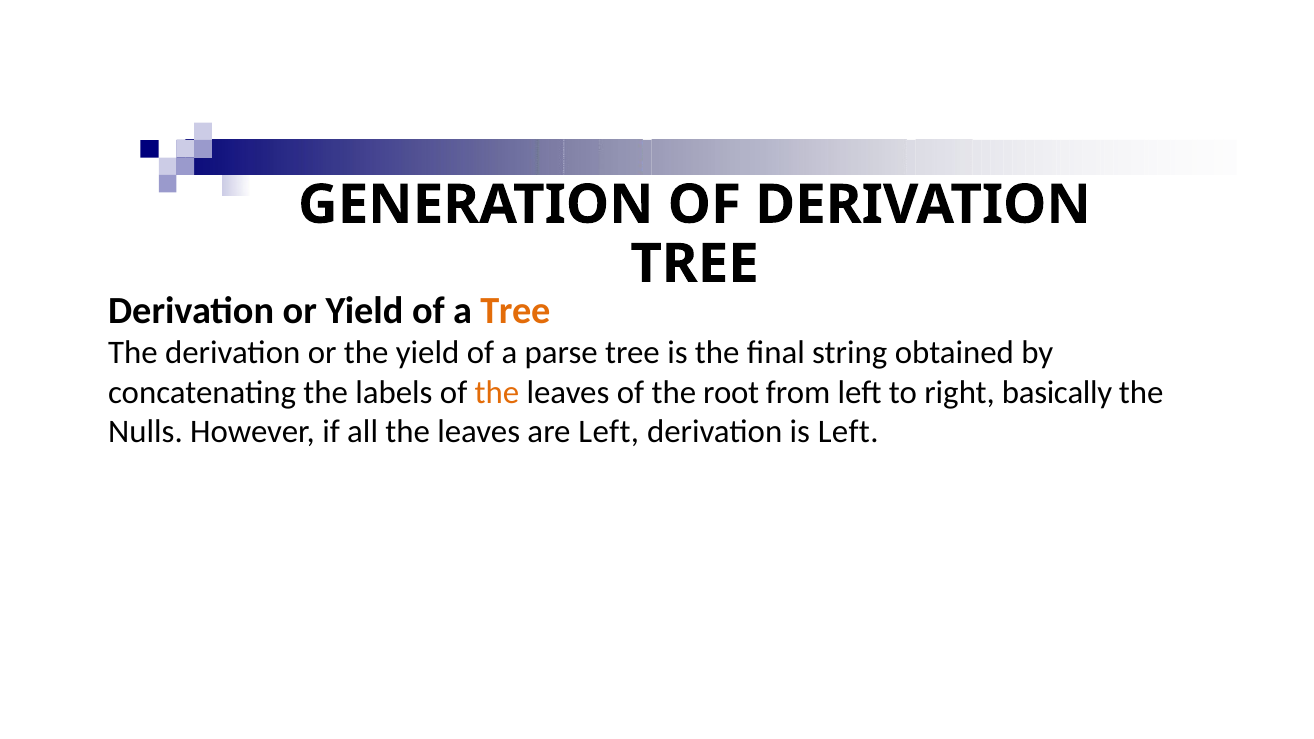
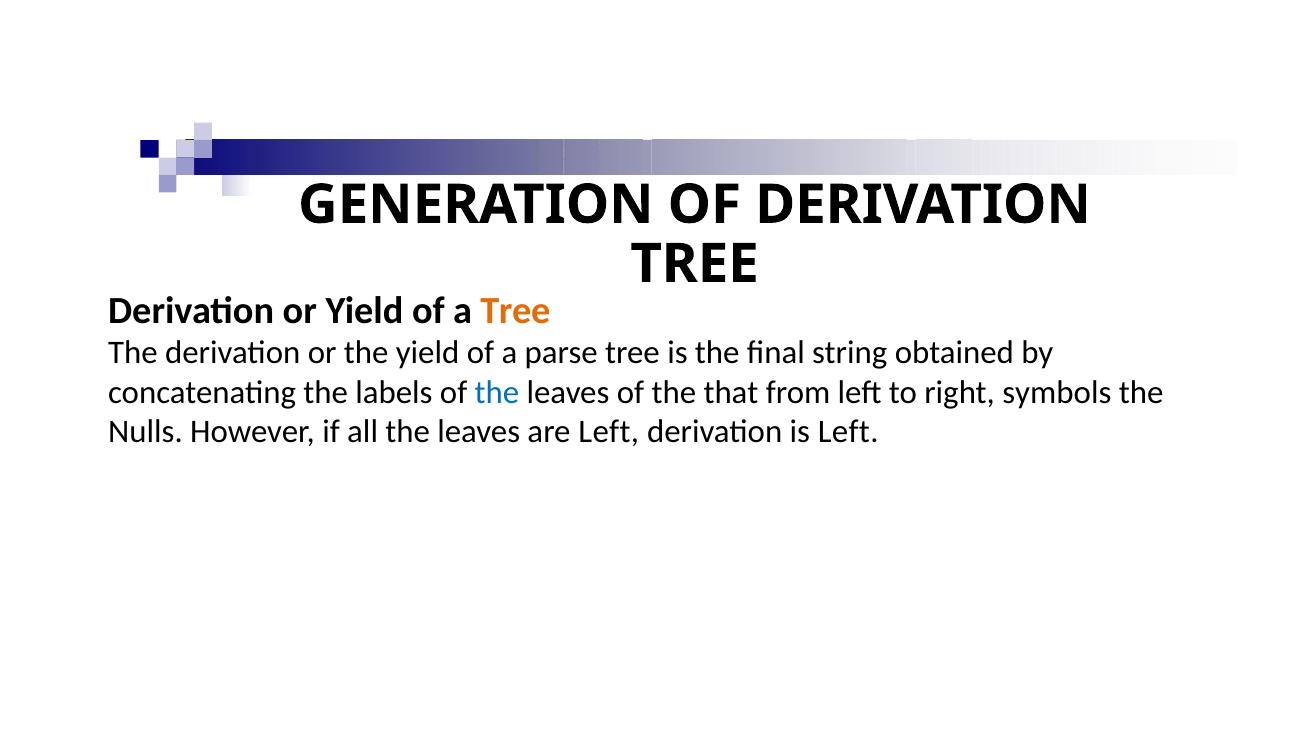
the colour: orange -> blue (497, 392)
root: root -> that (731, 392)
basically: basically -> symbols (1057, 392)
